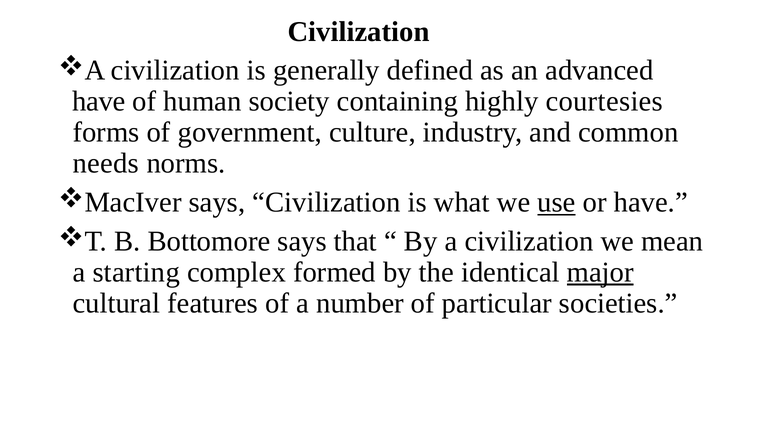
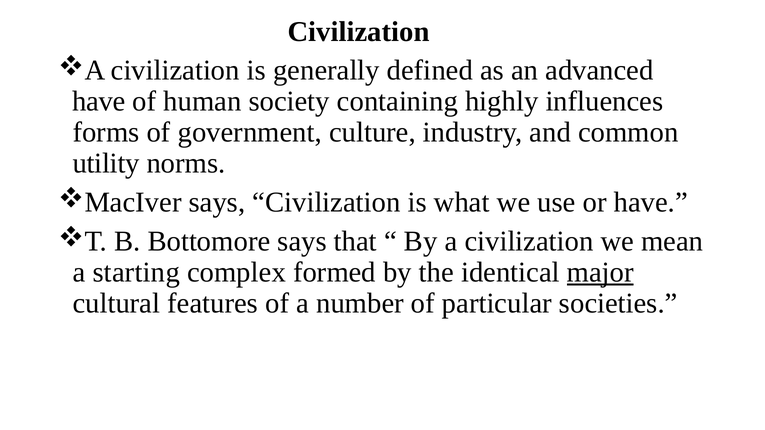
courtesies: courtesies -> influences (604, 102)
needs: needs -> utility (106, 164)
use underline: present -> none (556, 202)
